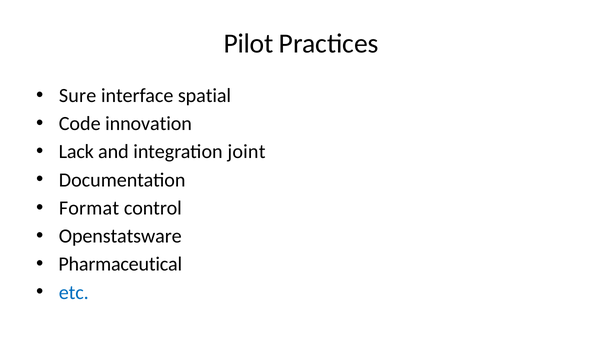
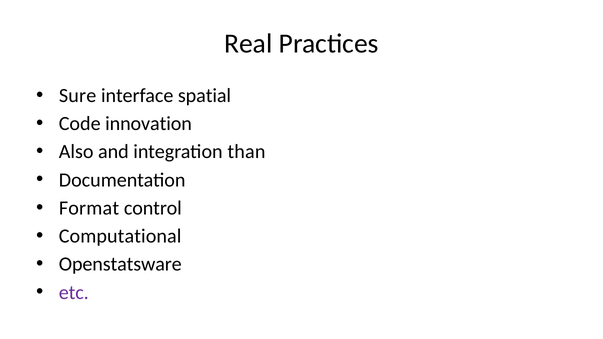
Pilot: Pilot -> Real (248, 44)
Lack: Lack -> Also (76, 152)
joint: joint -> than (246, 152)
Openstatsware: Openstatsware -> Computational (120, 236)
Pharmaceutical: Pharmaceutical -> Openstatsware (120, 264)
etc colour: blue -> purple (74, 293)
